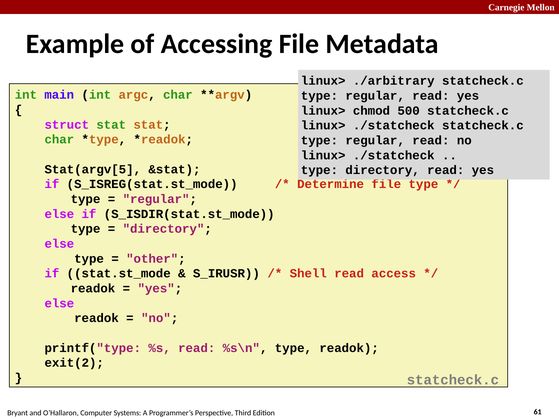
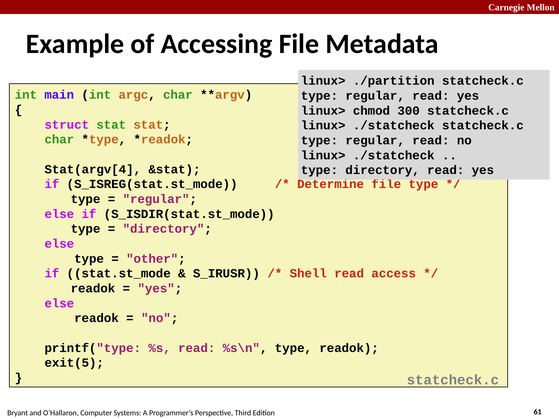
./arbitrary: ./arbitrary -> ./partition (394, 81)
500: 500 -> 300 (409, 111)
Stat(argv[5: Stat(argv[5 -> Stat(argv[4 (93, 169)
exit(2: exit(2 -> exit(5 (74, 363)
